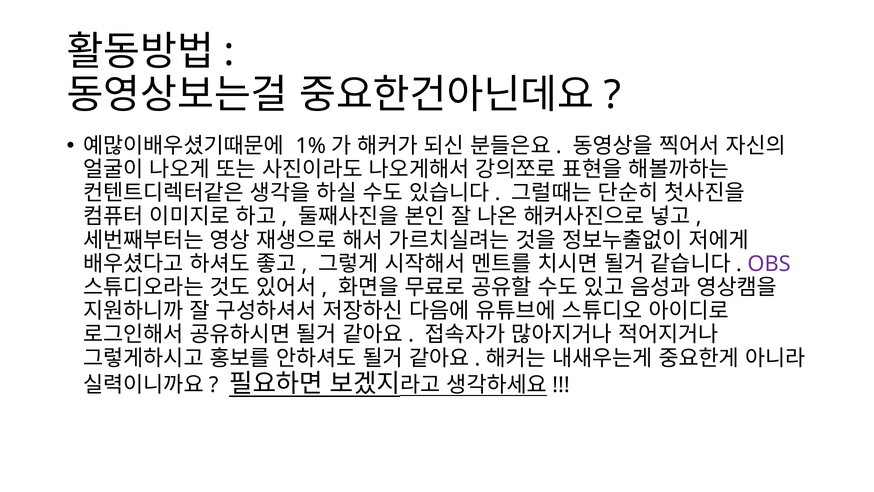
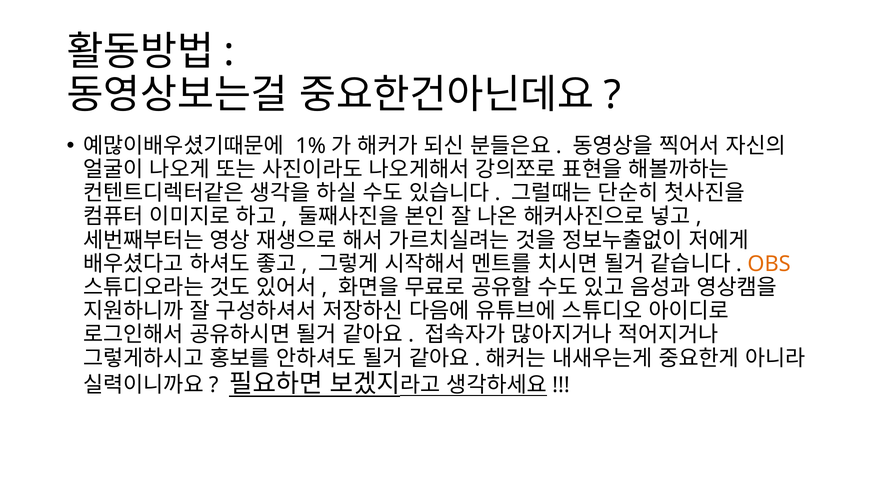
OBS colour: purple -> orange (769, 264)
